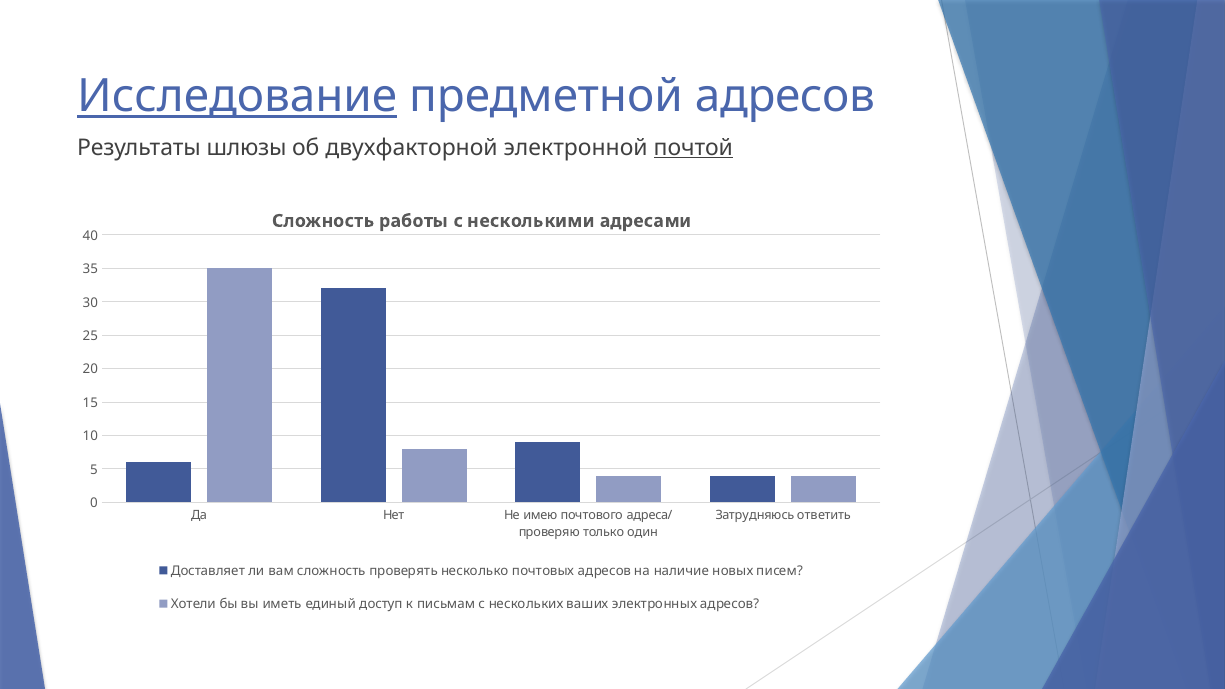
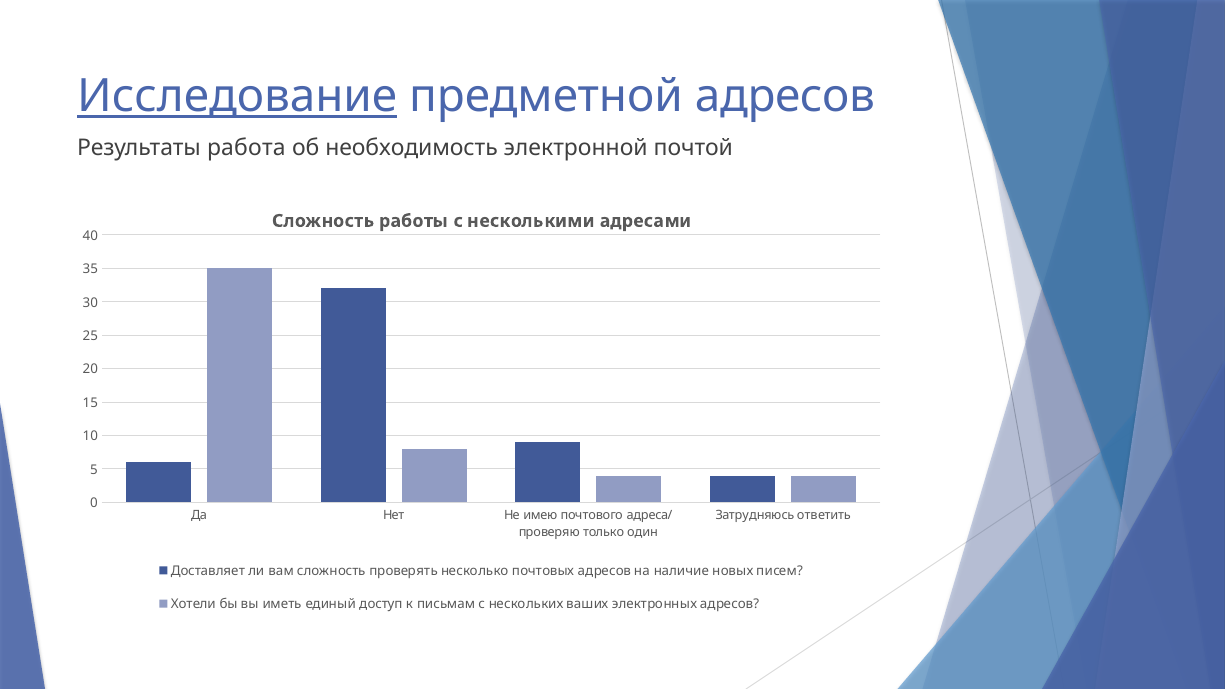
шлюзы: шлюзы -> работа (246, 148)
двухфакторной: двухфакторной -> необходимость (412, 148)
почтой underline: present -> none (693, 148)
